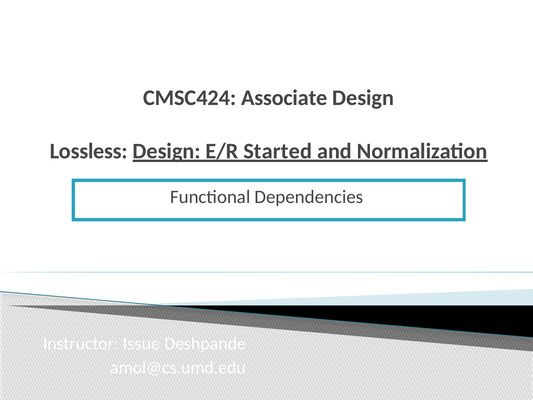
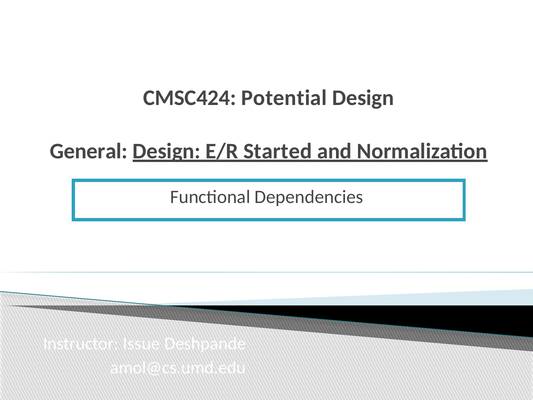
Associate: Associate -> Potential (284, 98)
Lossless: Lossless -> General (89, 151)
